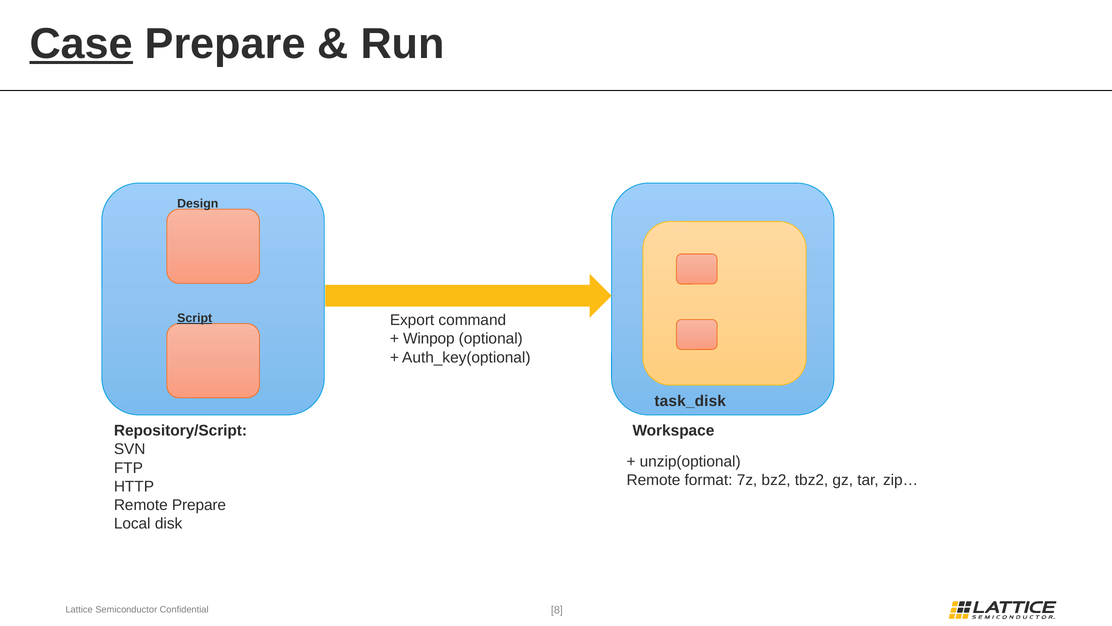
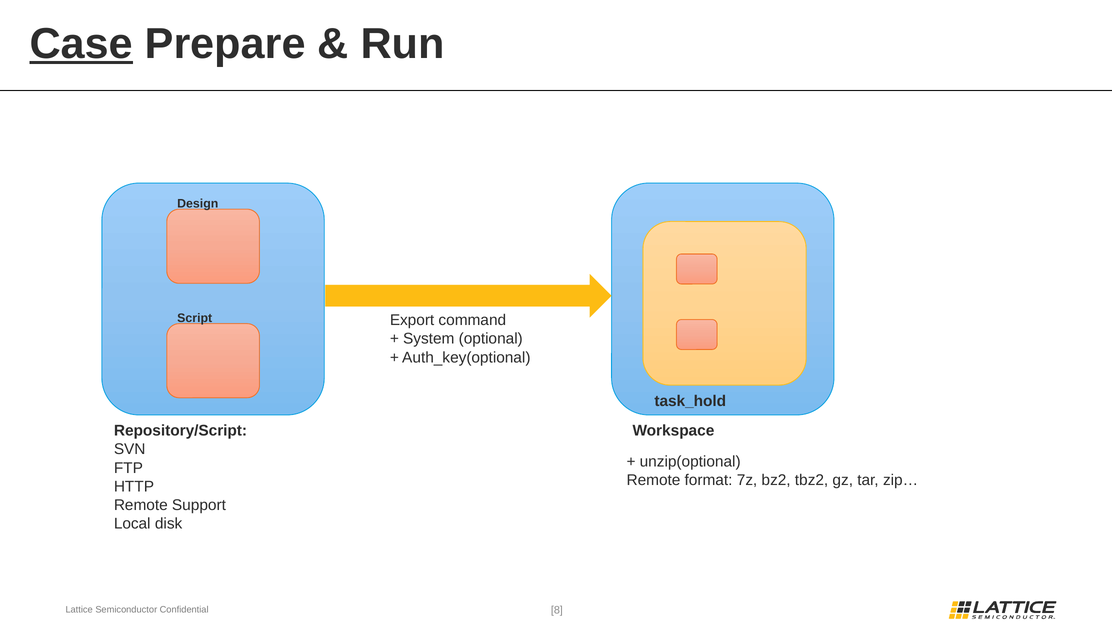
Script underline: present -> none (195, 318)
Winpop: Winpop -> System (429, 339)
task_disk: task_disk -> task_hold (690, 401)
Remote Prepare: Prepare -> Support (199, 505)
